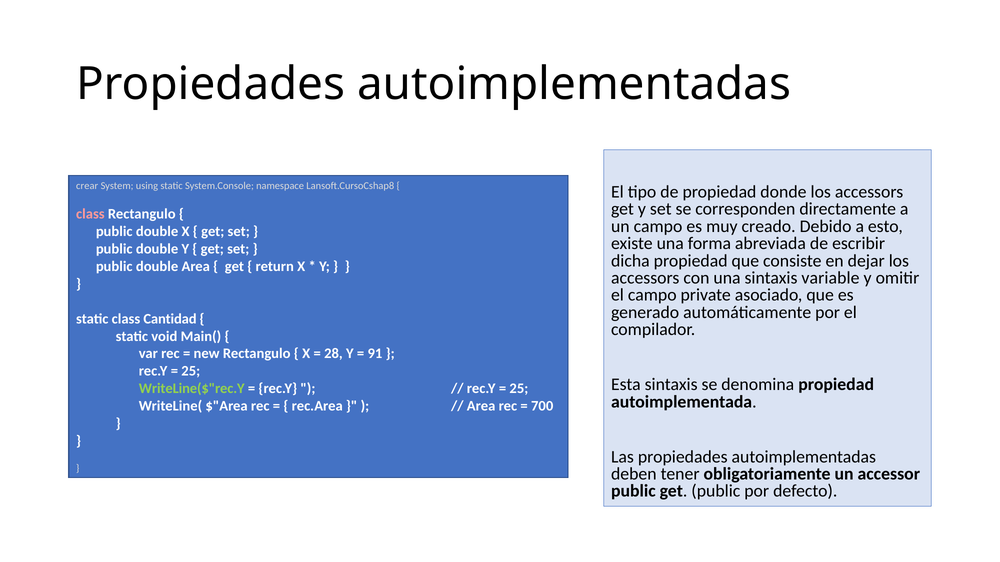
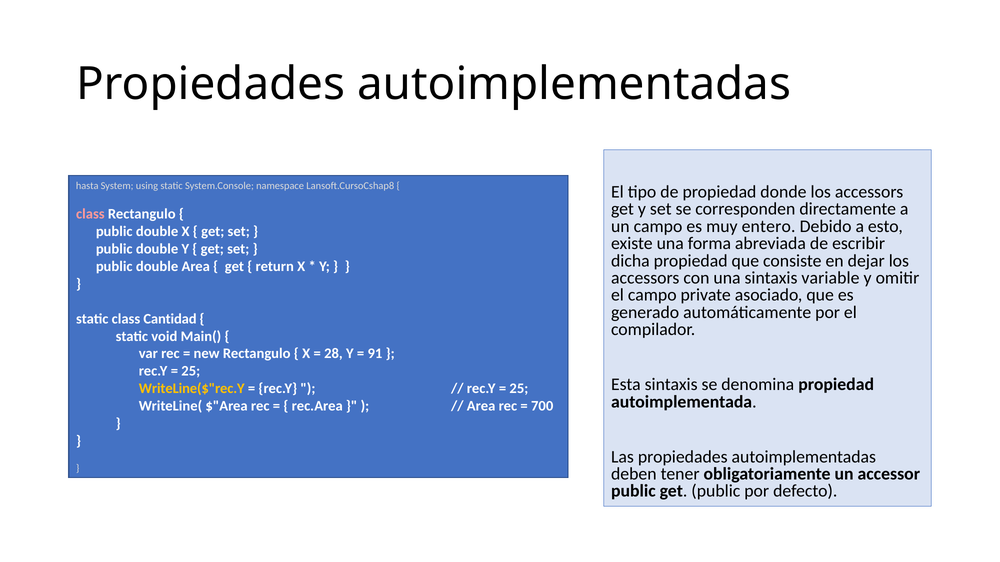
crear: crear -> hasta (87, 186)
creado: creado -> entero (769, 226)
WriteLine($"rec.Y colour: light green -> yellow (192, 389)
